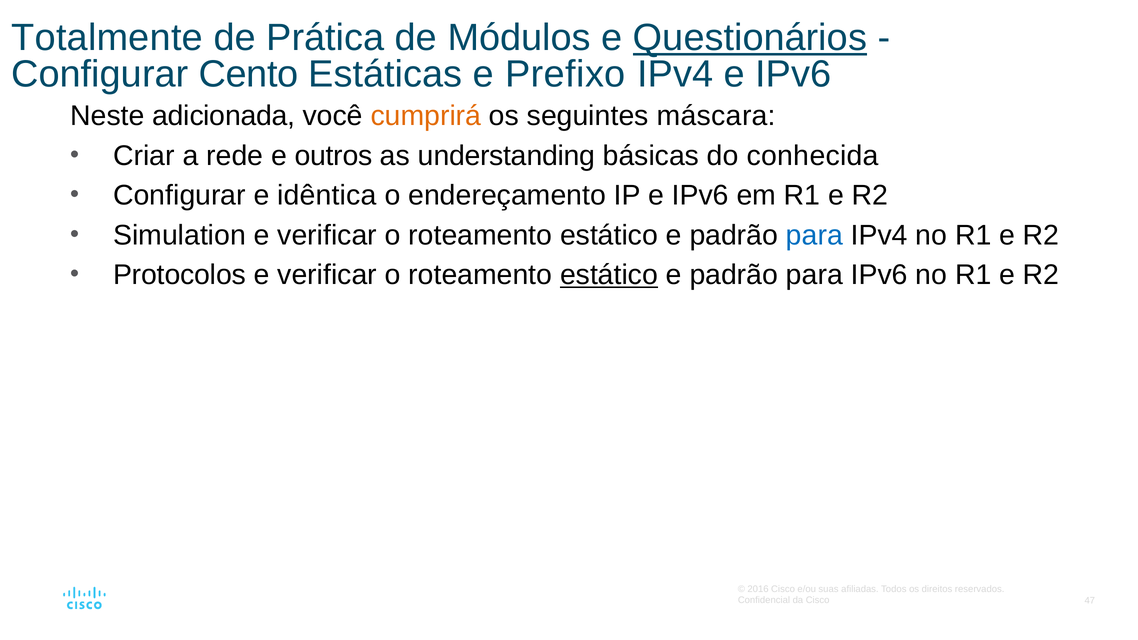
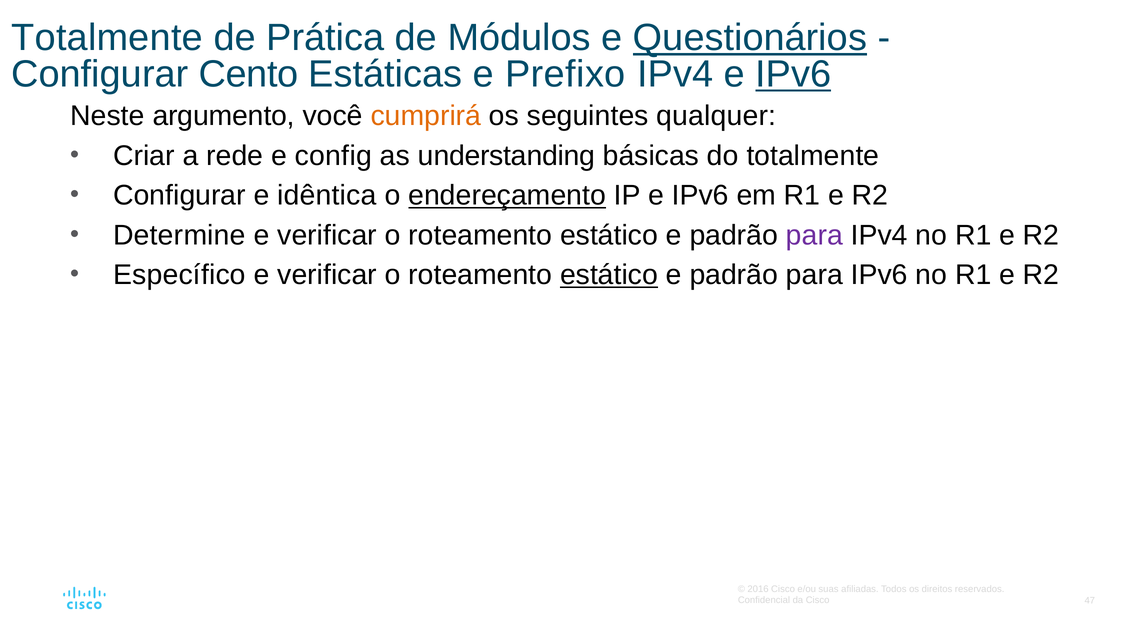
IPv6 underline: none -> present (793, 74)
adicionada: adicionada -> argumento (224, 116)
máscara: máscara -> qualquer (716, 116)
outros: outros -> config (333, 156)
do conhecida: conhecida -> totalmente (813, 156)
endereçamento underline: none -> present (507, 195)
Simulation: Simulation -> Determine (179, 235)
para colour: blue -> purple (814, 235)
Protocolos: Protocolos -> Específico (179, 275)
